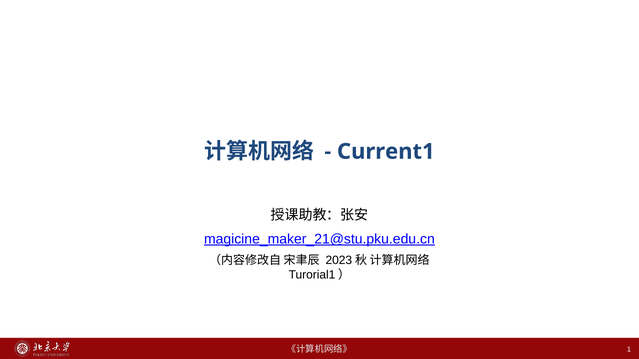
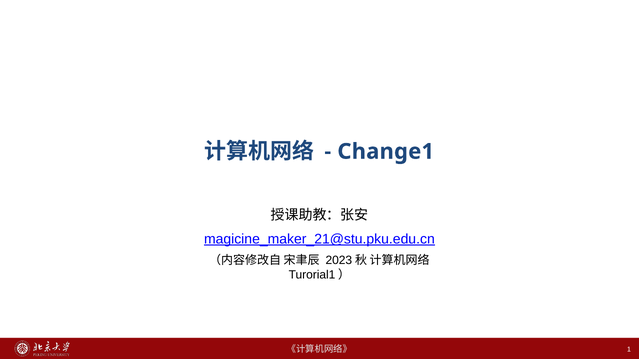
Current1: Current1 -> Change1 (386, 152)
